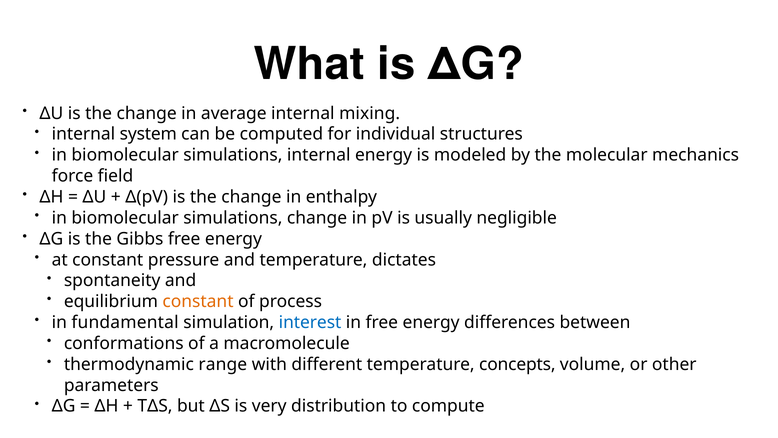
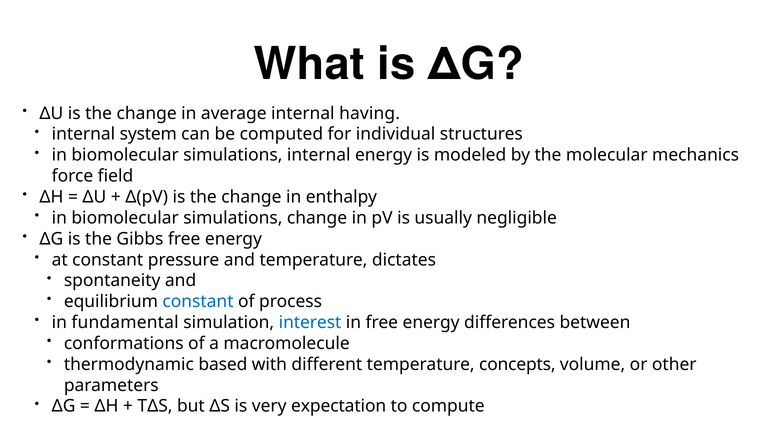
mixing: mixing -> having (370, 113)
constant colour: orange -> blue (198, 301)
range: range -> based (223, 364)
distribution: distribution -> expectation (339, 406)
